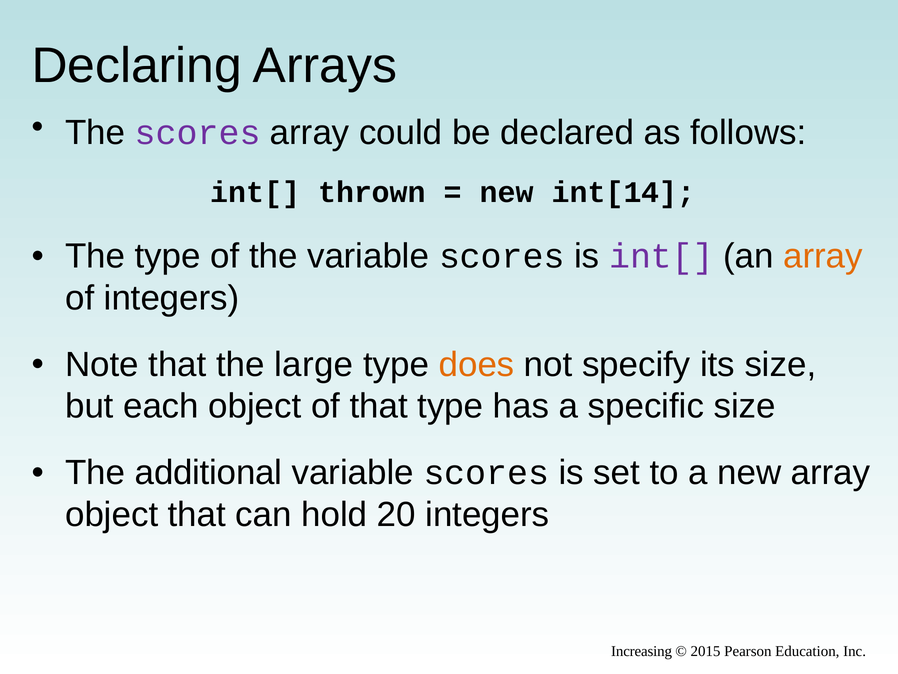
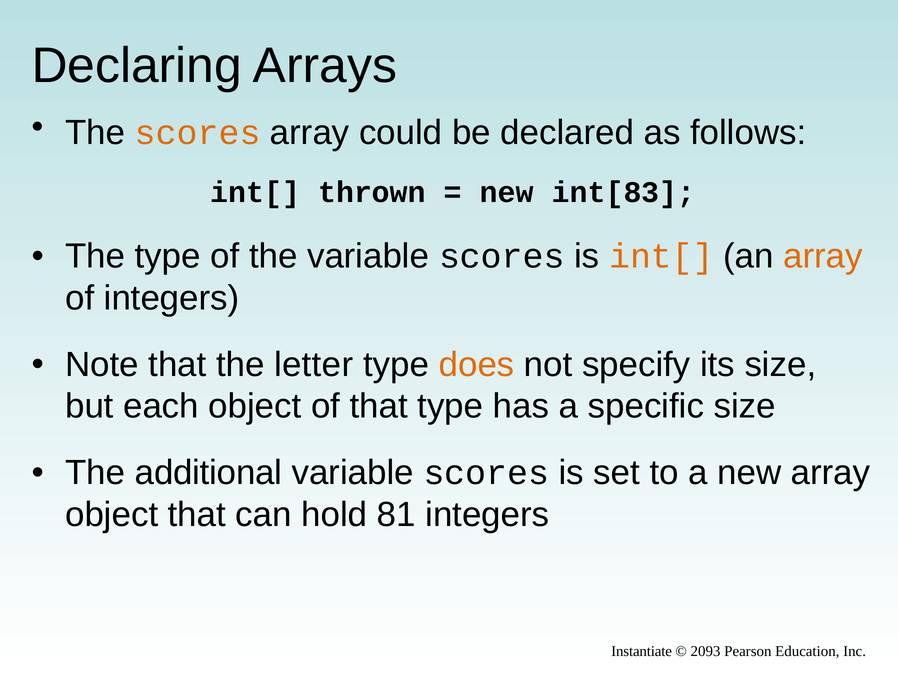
scores colour: purple -> orange (198, 133)
int[14: int[14 -> int[83 (624, 192)
int[ colour: purple -> orange (661, 256)
large: large -> letter (314, 364)
20: 20 -> 81 (396, 514)
Increasing: Increasing -> Instantiate (642, 651)
2015: 2015 -> 2093 (706, 651)
